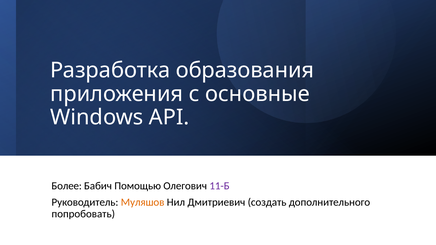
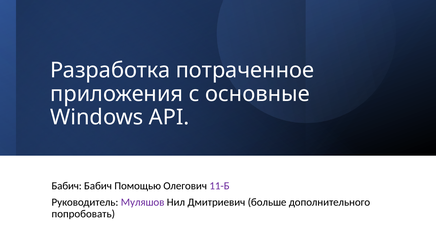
образования: образования -> потраченное (245, 70)
Более: Более -> Бабич (67, 186)
Муляшов colour: orange -> purple (143, 202)
создать: создать -> больше (267, 202)
